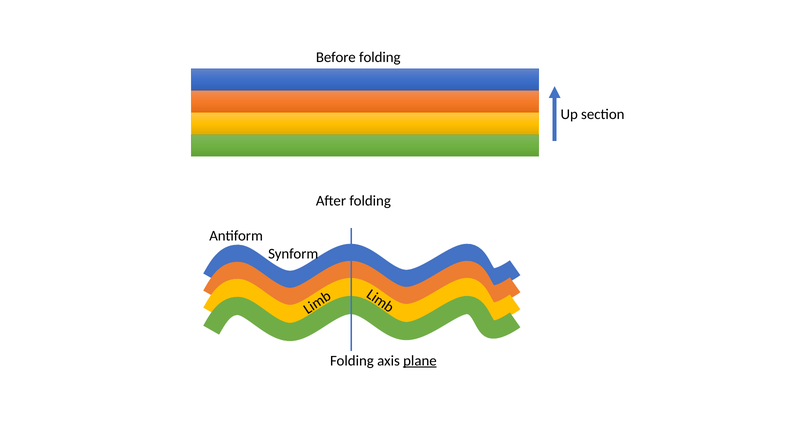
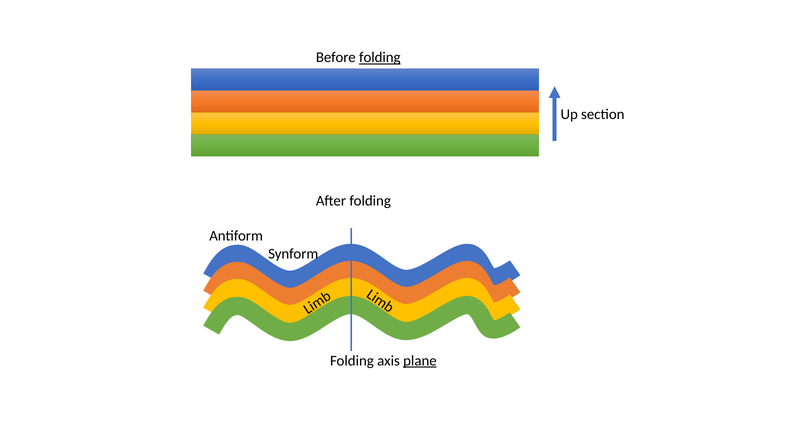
folding underline: none -> present (380, 58)
